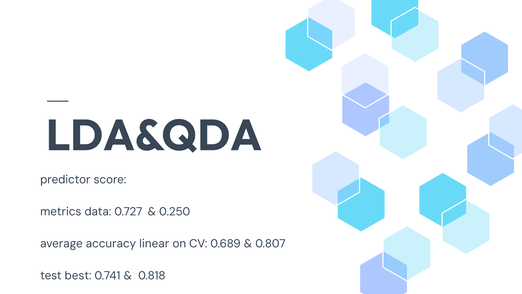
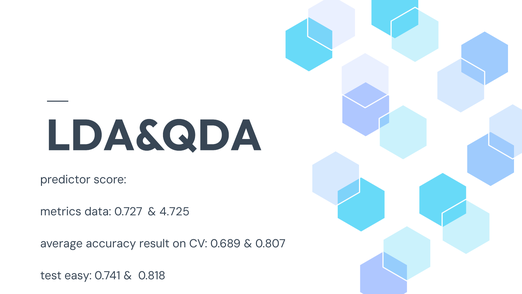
0.250: 0.250 -> 4.725 (175, 211)
linear: linear -> result (154, 243)
best: best -> easy (78, 275)
